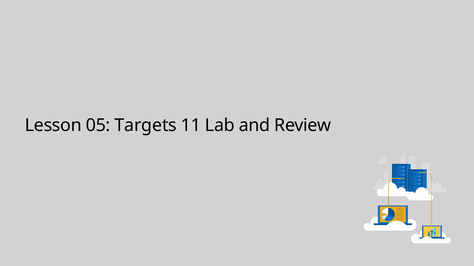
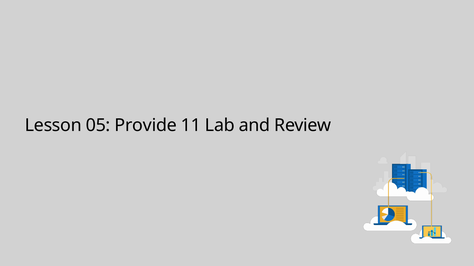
Targets: Targets -> Provide (146, 126)
